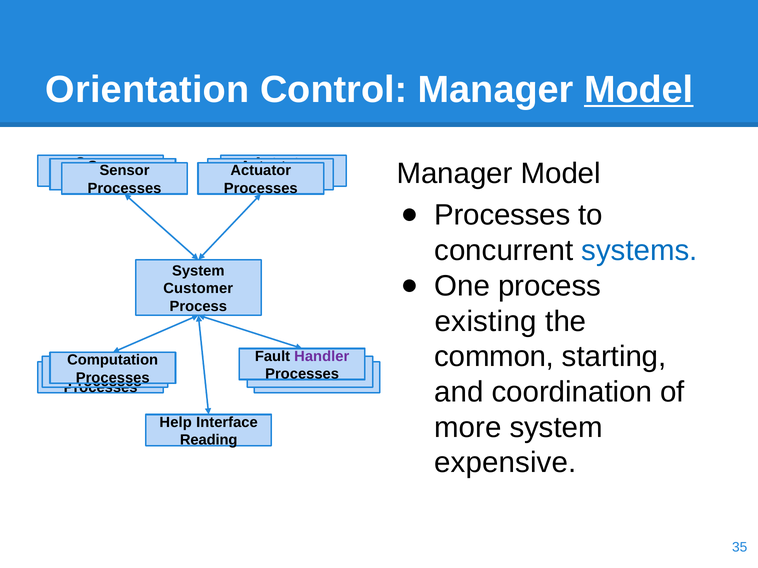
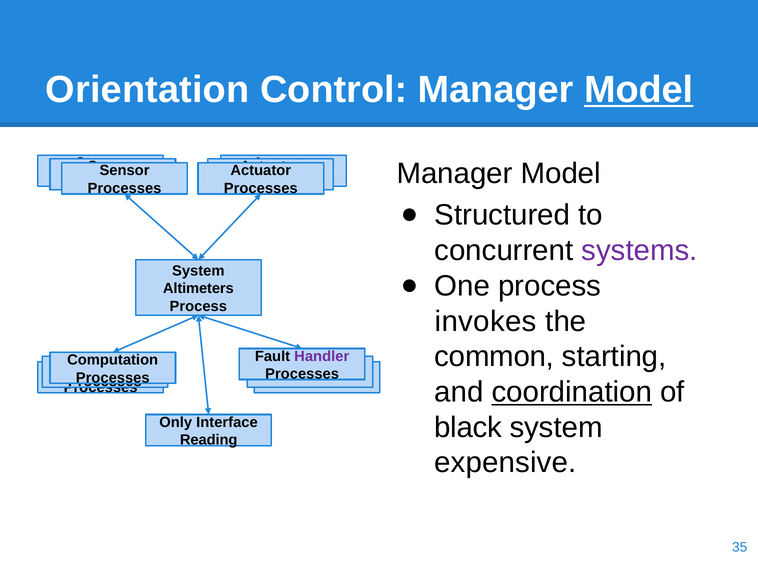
Processes: Processes -> Structured (502, 215)
systems colour: blue -> purple (639, 251)
Customer: Customer -> Altimeters (198, 289)
existing: existing -> invokes (486, 322)
coordination underline: none -> present (572, 392)
more: more -> black (468, 428)
Help: Help -> Only (176, 423)
